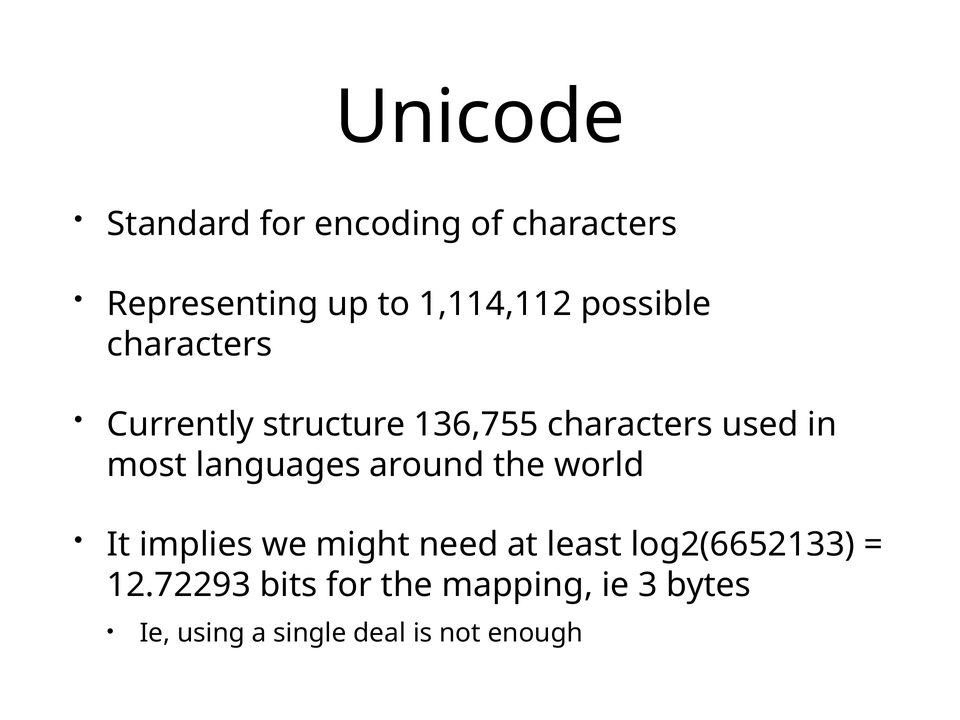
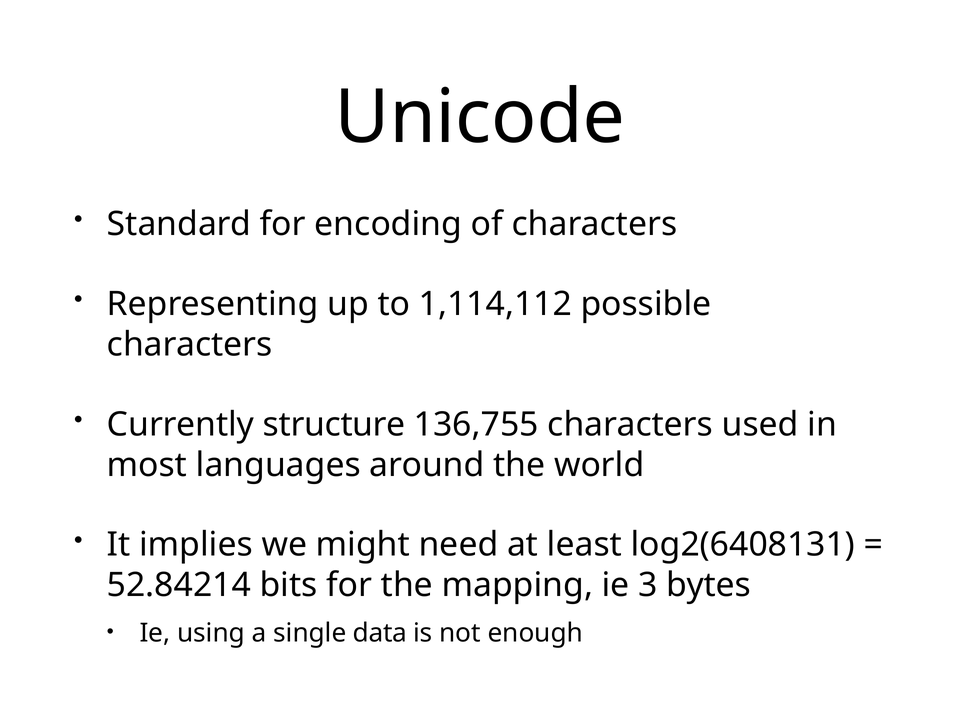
log2(6652133: log2(6652133 -> log2(6408131 (743, 545)
12.72293: 12.72293 -> 52.84214 (179, 585)
deal: deal -> data (380, 633)
